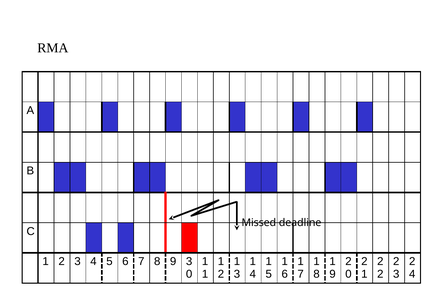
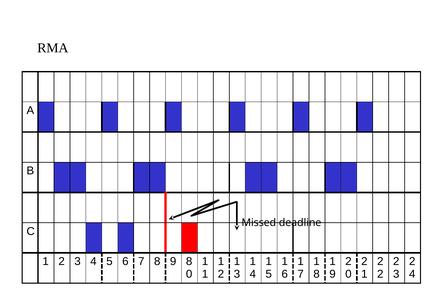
9 3: 3 -> 8 (189, 261)
